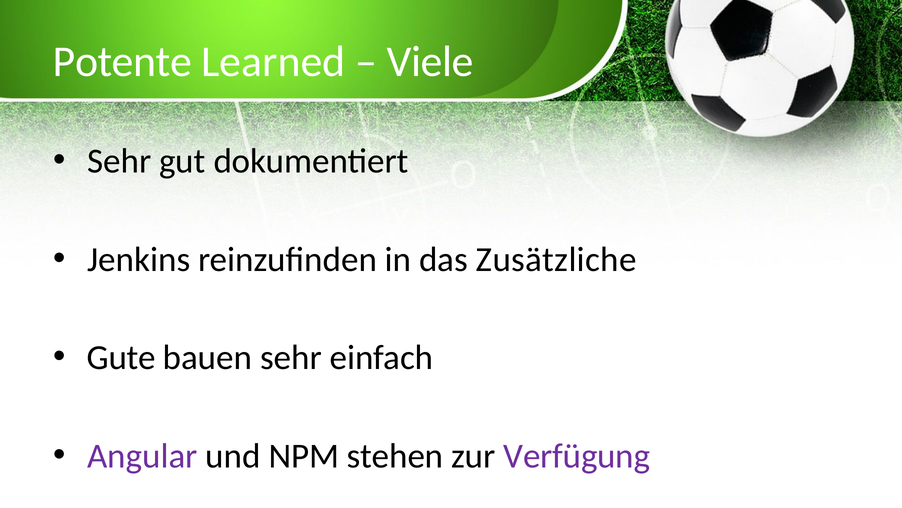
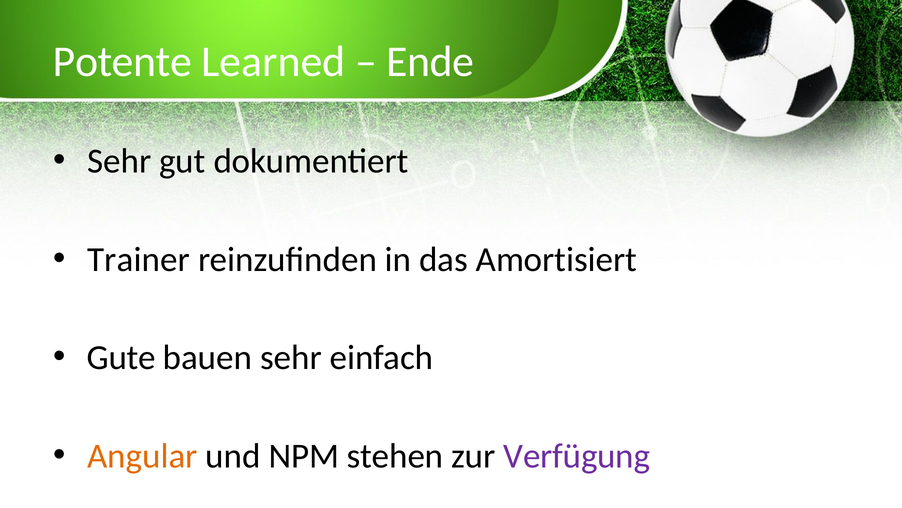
Viele: Viele -> Ende (430, 62)
Jenkins: Jenkins -> Trainer (139, 259)
Zusätzliche: Zusätzliche -> Amortisiert (556, 259)
Angular colour: purple -> orange (142, 455)
